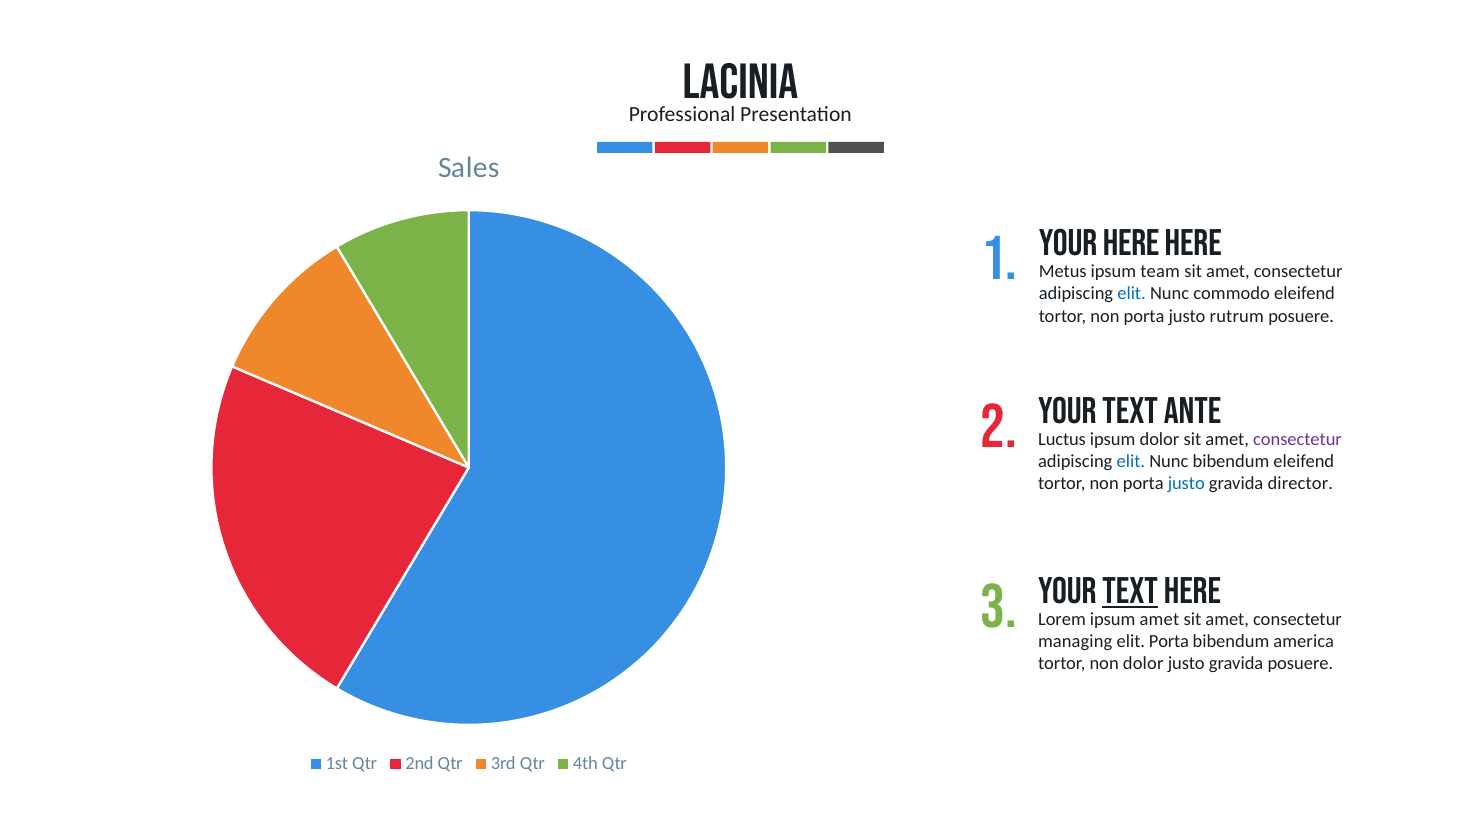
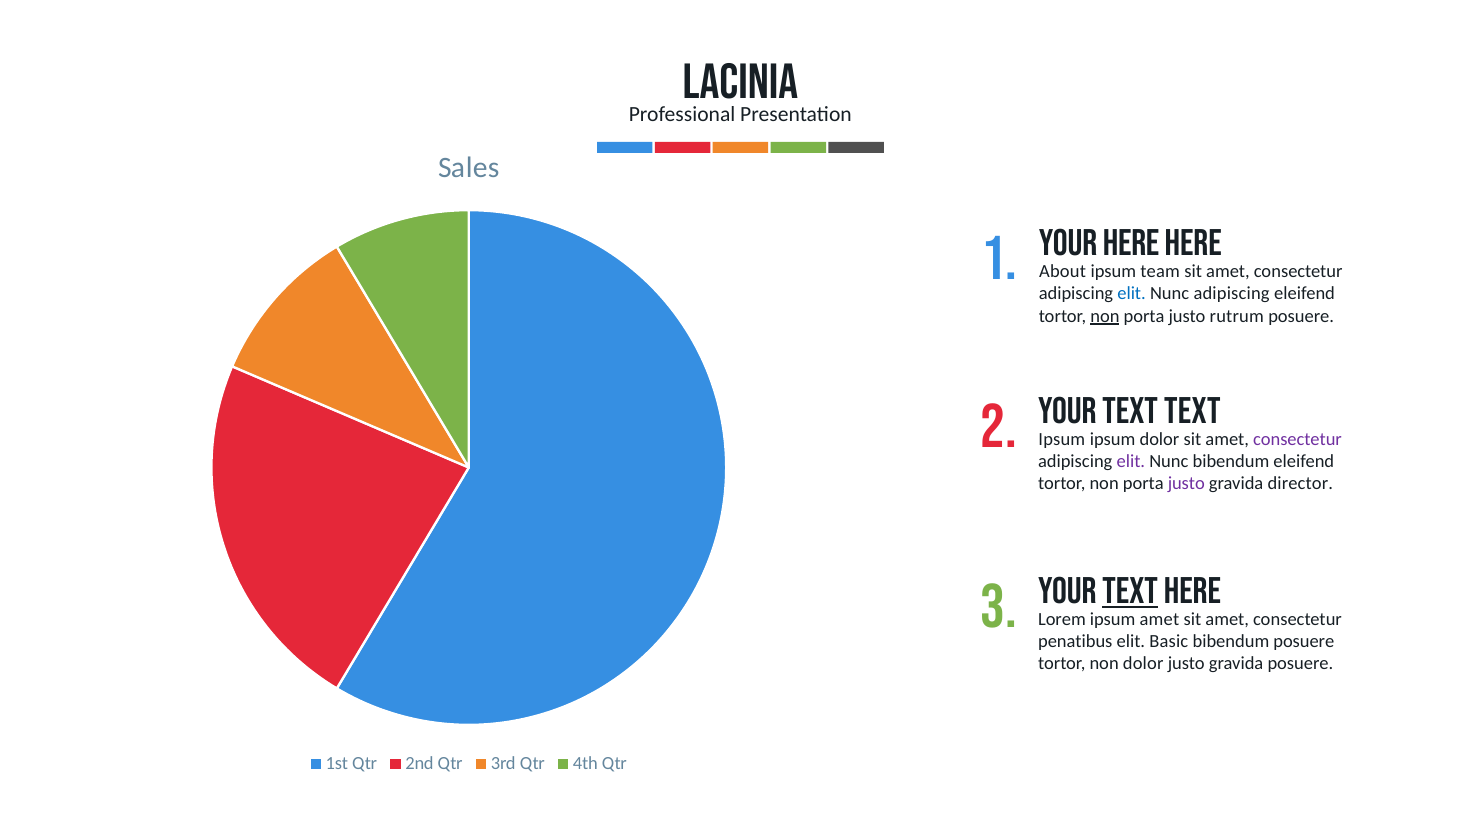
Metus: Metus -> About (1063, 272)
Nunc commodo: commodo -> adipiscing (1232, 294)
non underline: none -> present (1105, 316)
text ante: ante -> text (1192, 411)
Luctus: Luctus -> Ipsum (1062, 439)
elit colour: blue -> purple (1131, 461)
justo colour: blue -> purple (1186, 484)
managing: managing -> penatibus (1075, 642)
elit Porta: Porta -> Basic (1169, 642)
bibendum america: america -> posuere (1304, 642)
